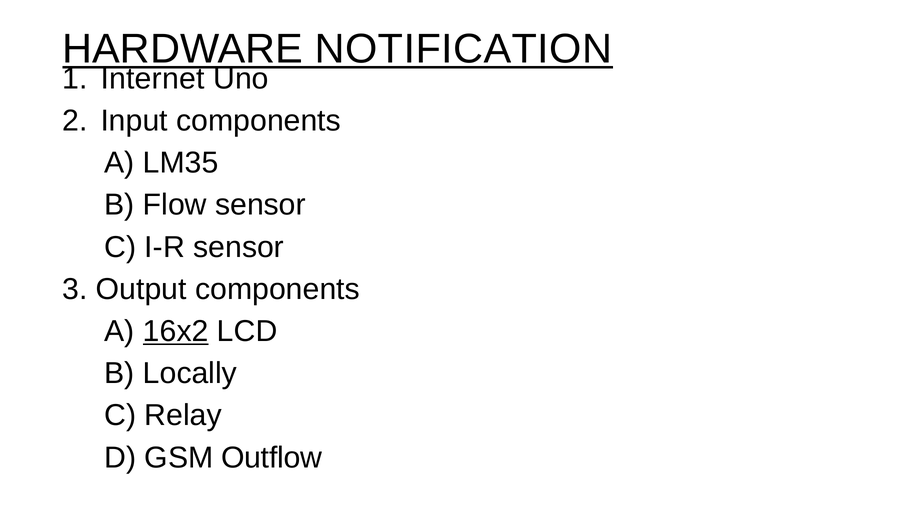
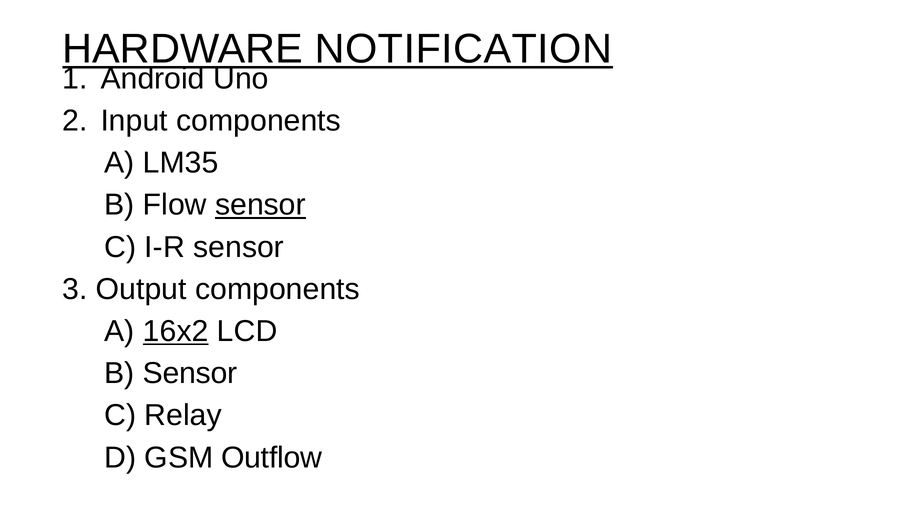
Internet: Internet -> Android (153, 79)
sensor underline: none -> present (260, 205)
B Locally: Locally -> Sensor (190, 374)
